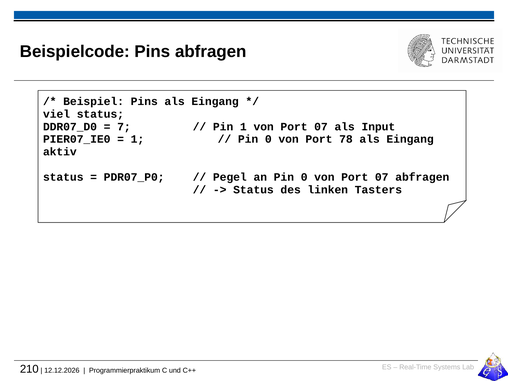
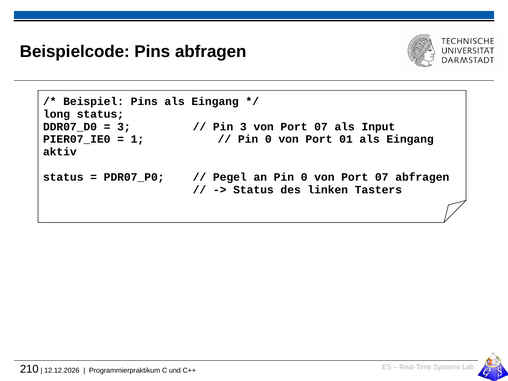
viel: viel -> long (57, 114)
7: 7 -> 3 (124, 127)
Pin 1: 1 -> 3 (243, 127)
78: 78 -> 01 (346, 139)
